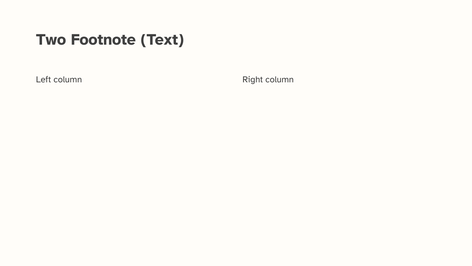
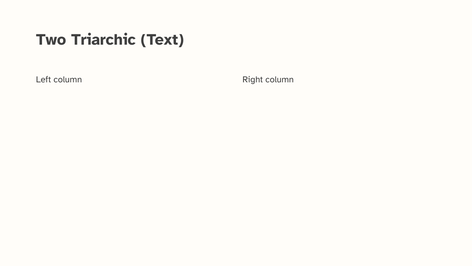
Footnote: Footnote -> Triarchic (103, 40)
